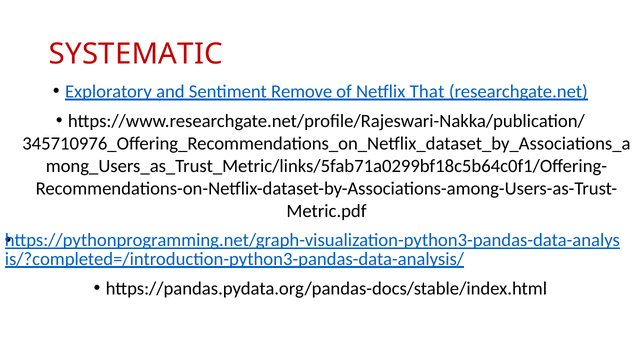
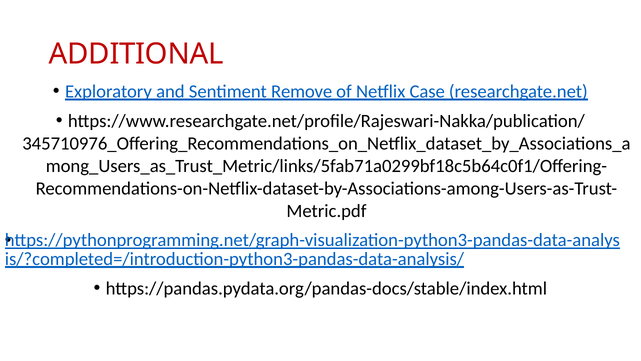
SYSTEMATIC: SYSTEMATIC -> ADDITIONAL (136, 54)
That: That -> Case (427, 91)
